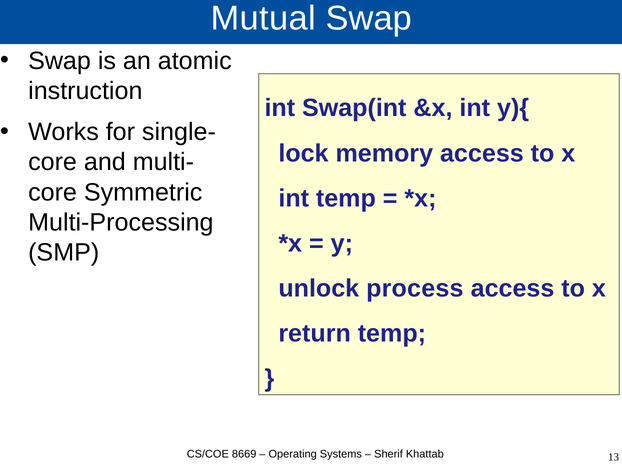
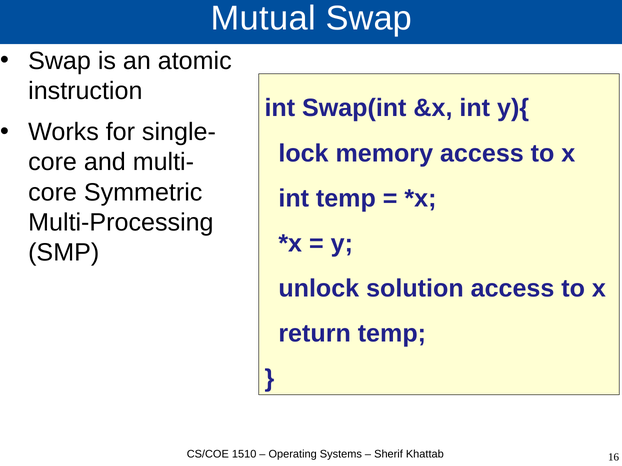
process: process -> solution (415, 289)
8669: 8669 -> 1510 (244, 454)
13: 13 -> 16 (614, 457)
